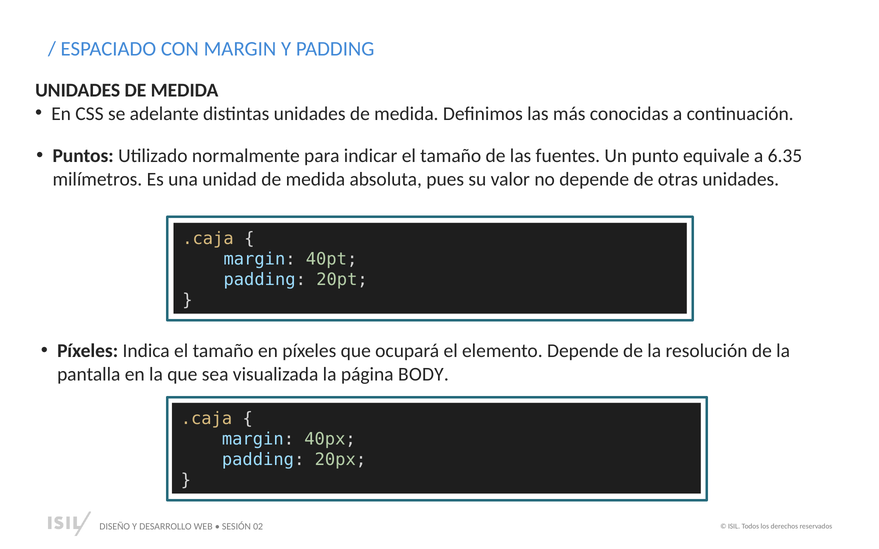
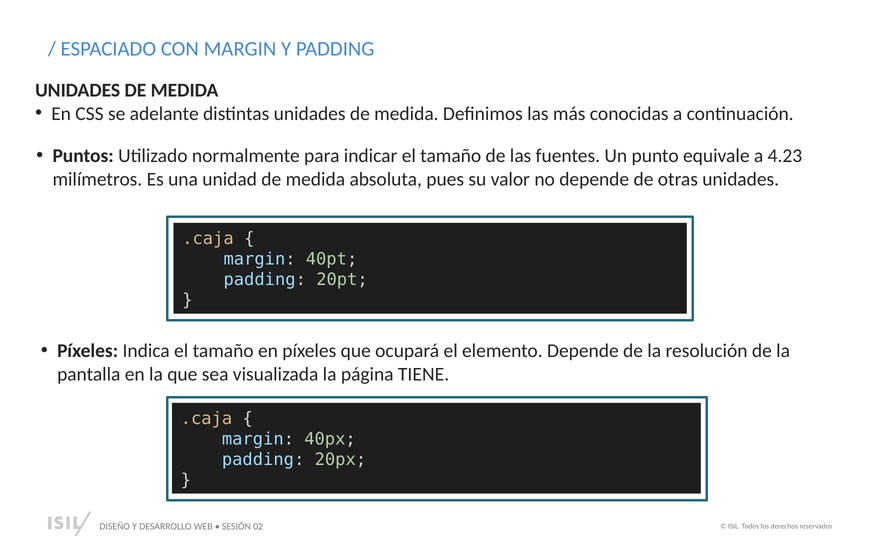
6.35: 6.35 -> 4.23 (785, 156)
BODY: BODY -> TIENE (424, 375)
